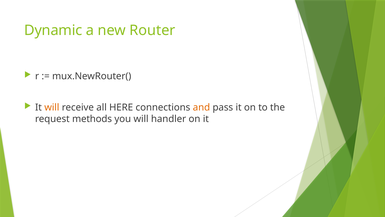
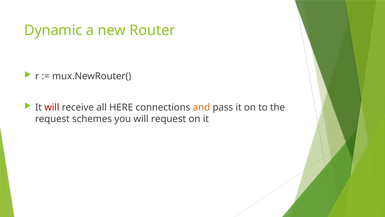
will colour: orange -> red (52, 107)
methods: methods -> schemes (92, 119)
will handler: handler -> request (169, 119)
